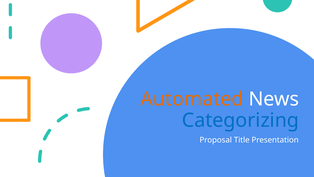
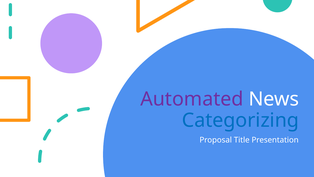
Automated colour: orange -> purple (192, 99)
